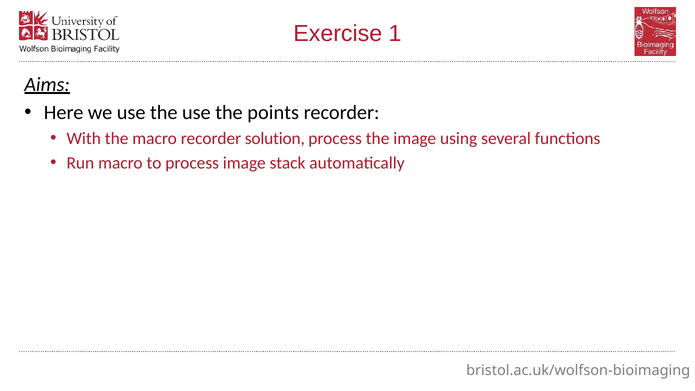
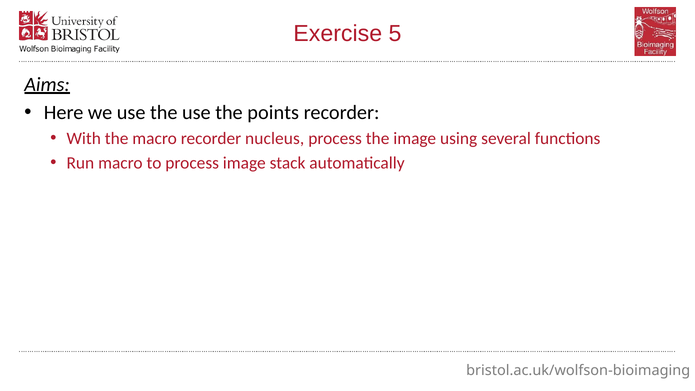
1: 1 -> 5 (395, 34)
solution: solution -> nucleus (275, 139)
